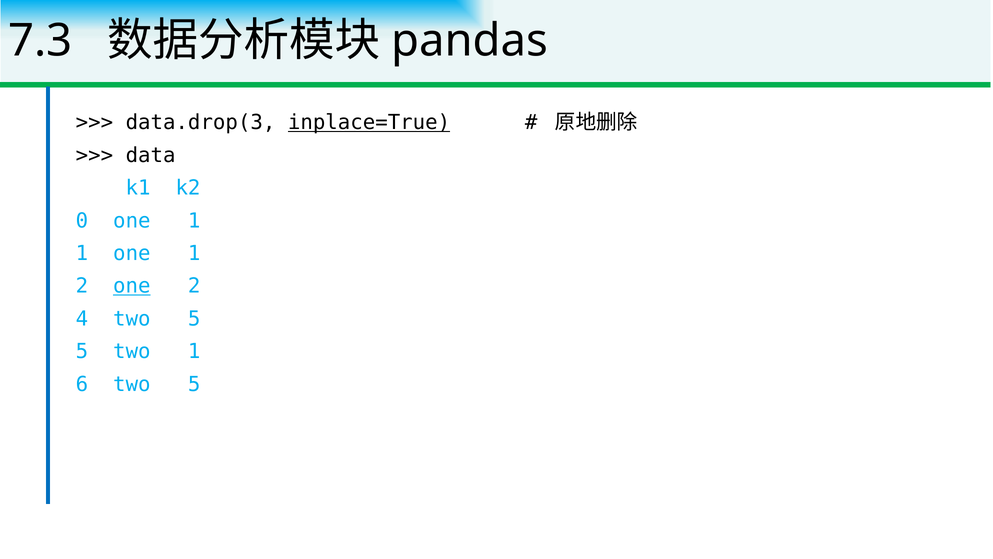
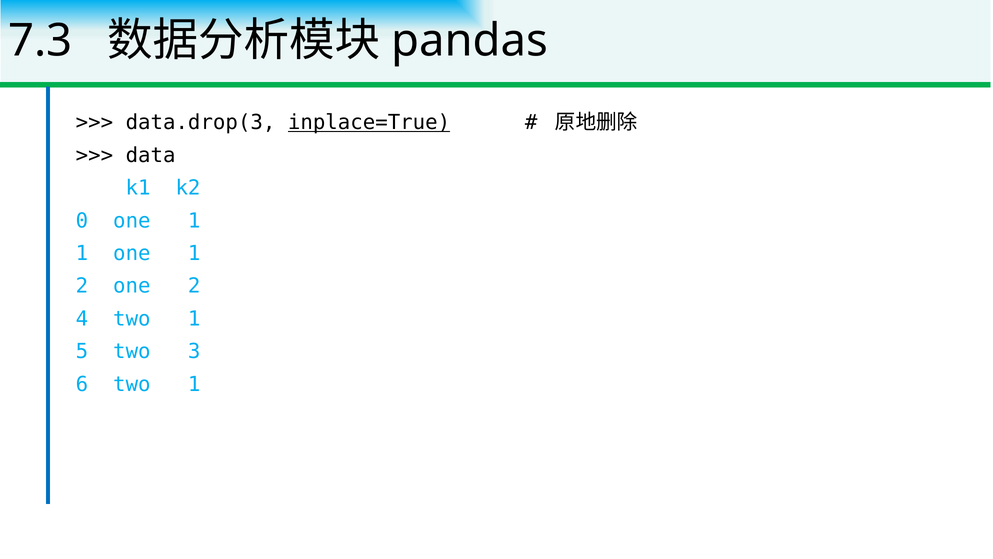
one underline: present -> none (132, 286)
4 two 5: 5 -> 1 (194, 319)
two 1: 1 -> 3 (194, 351)
6 two 5: 5 -> 1 (194, 384)
